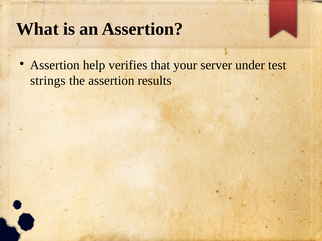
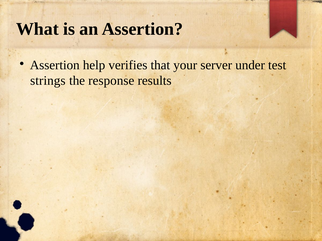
the assertion: assertion -> response (111, 81)
